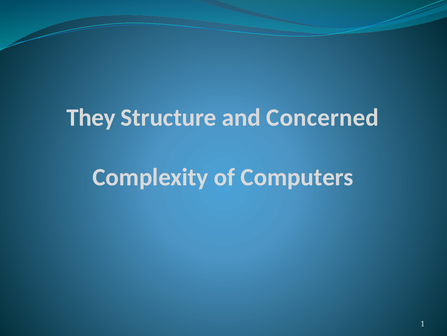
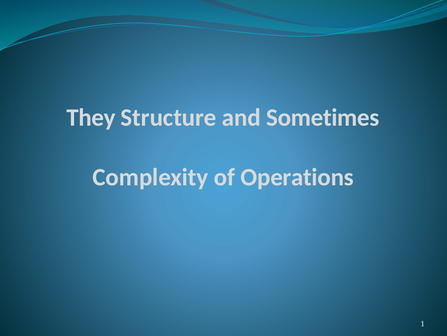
Concerned: Concerned -> Sometimes (323, 117)
Computers: Computers -> Operations (297, 177)
